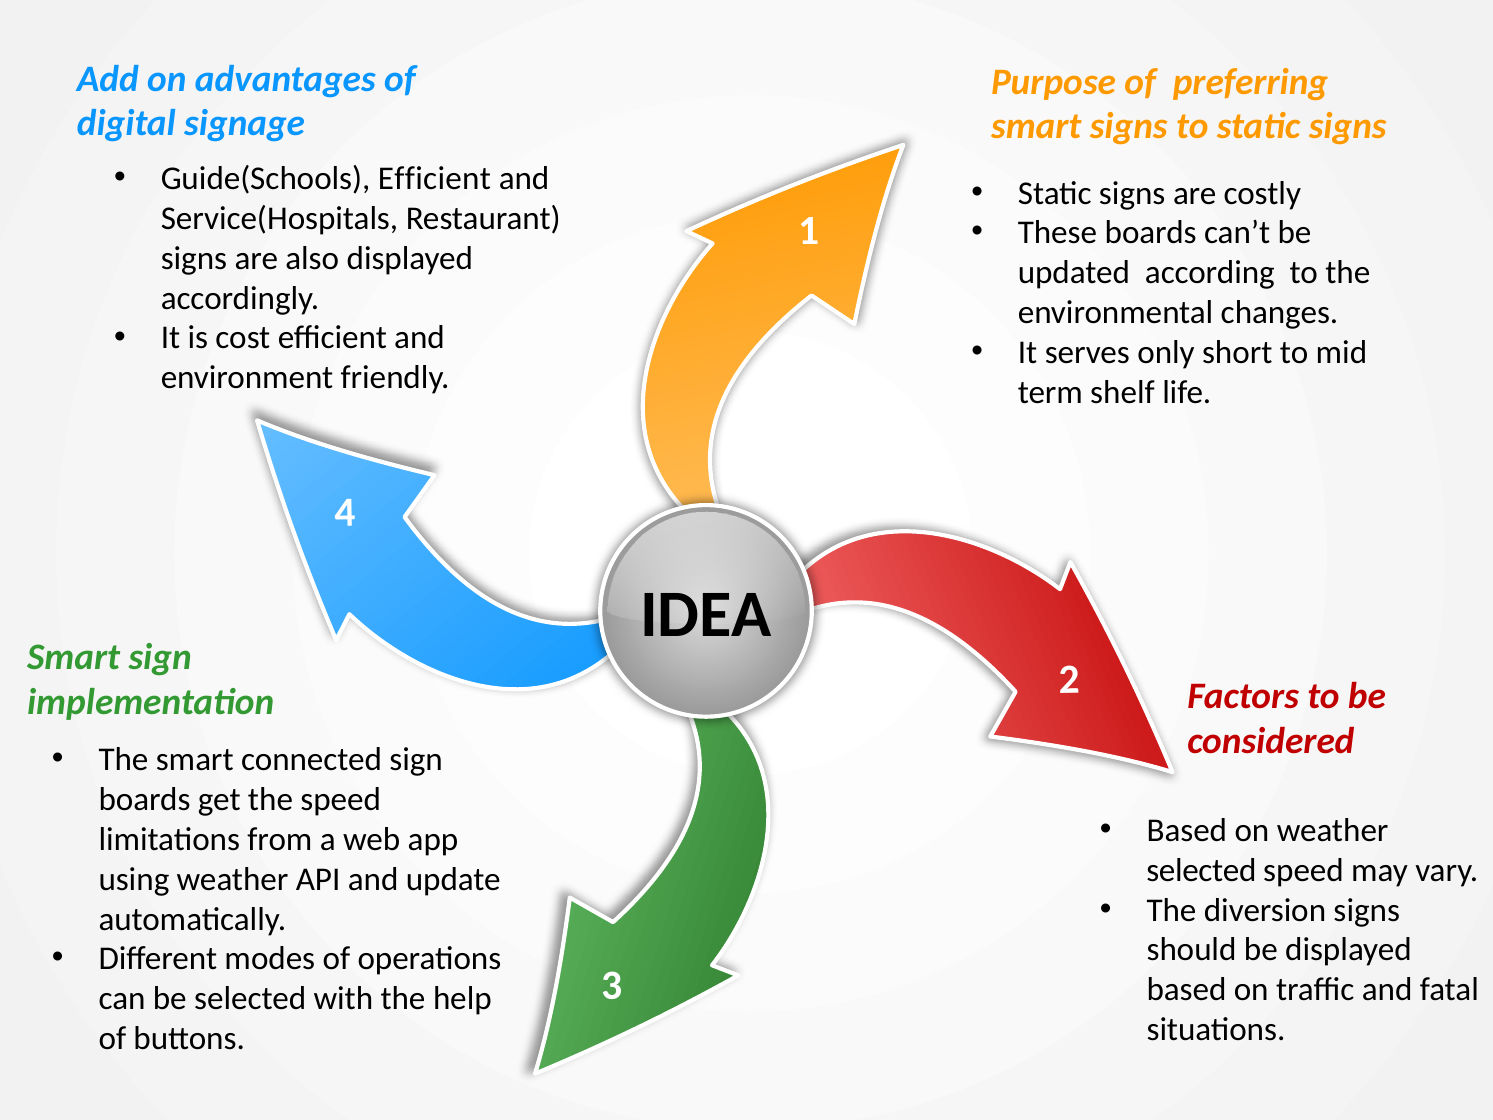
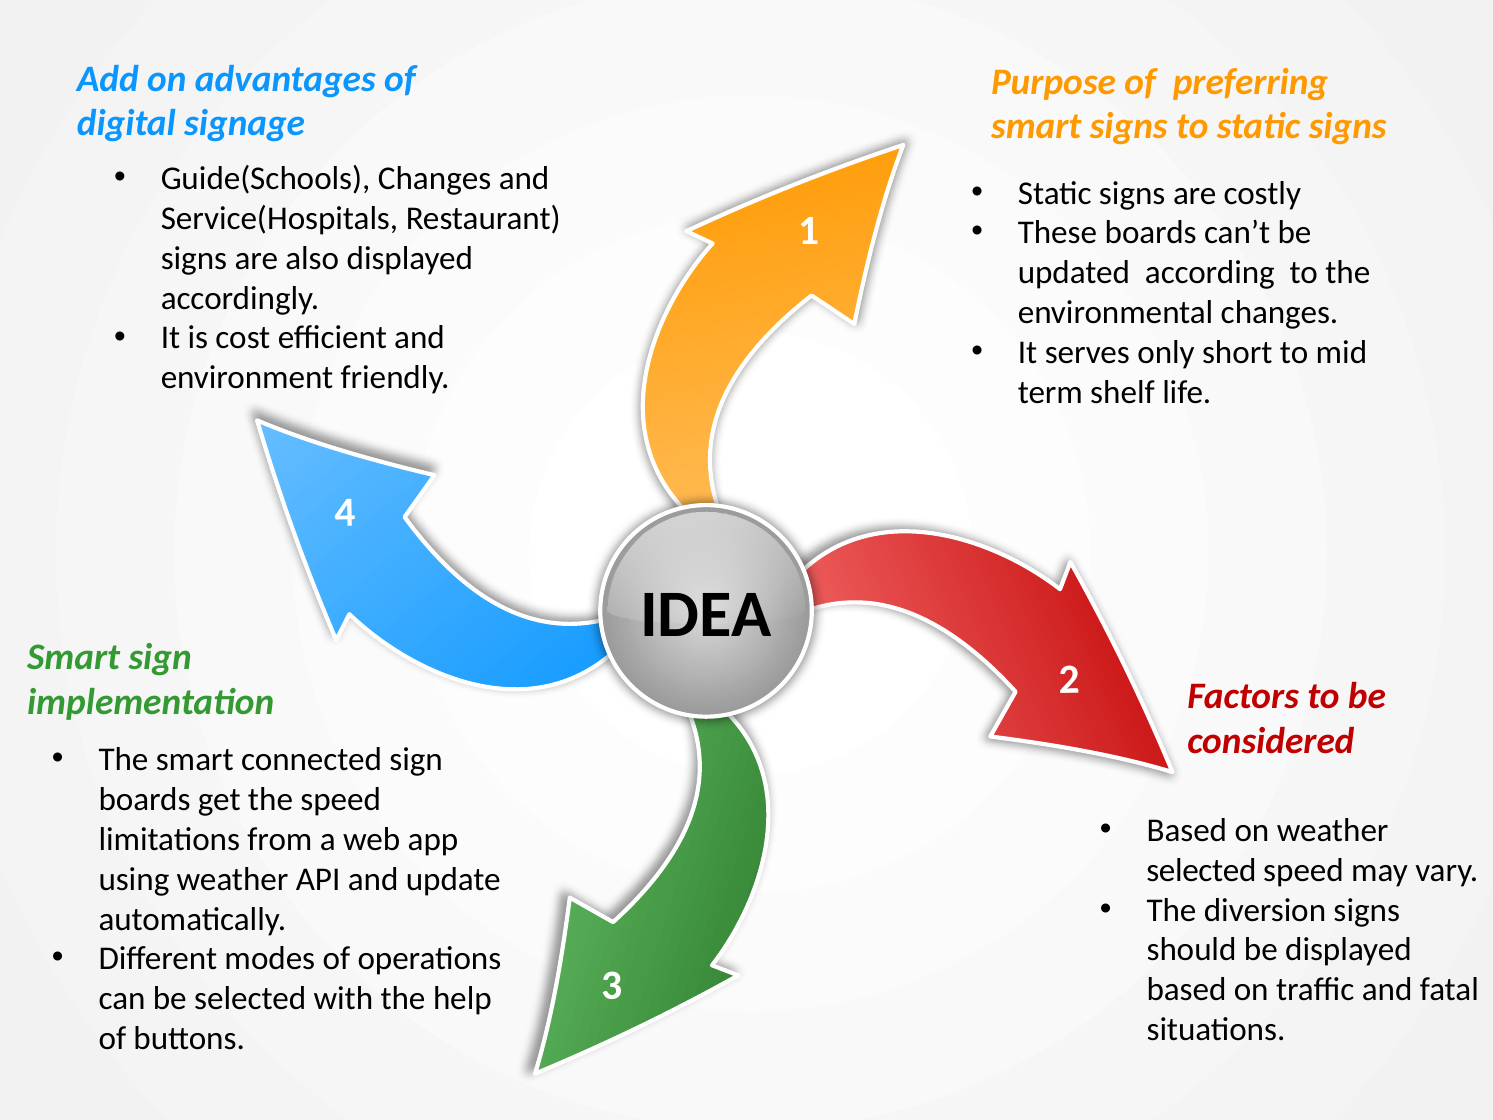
Guide(Schools Efficient: Efficient -> Changes (435, 179)
